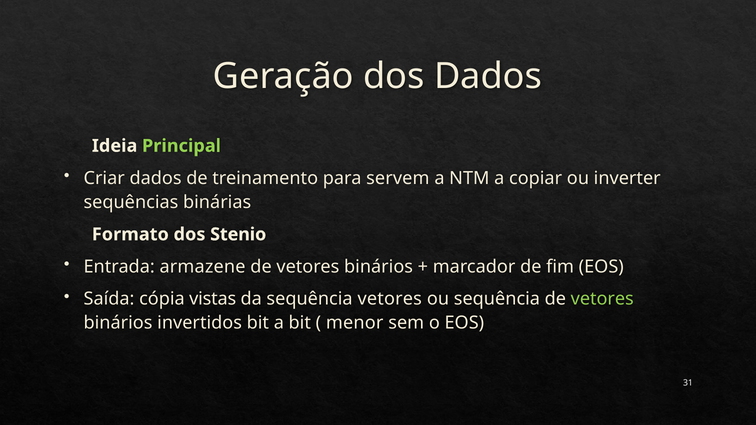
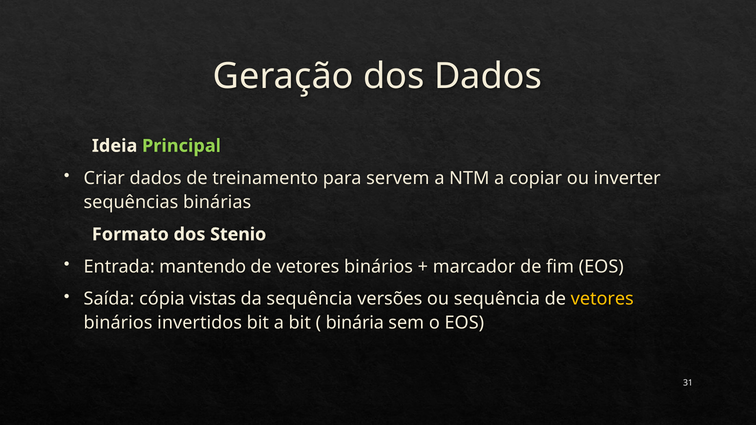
armazene: armazene -> mantendo (203, 267)
sequência vetores: vetores -> versões (390, 299)
vetores colour: light green -> yellow (602, 299)
menor: menor -> binária (355, 323)
